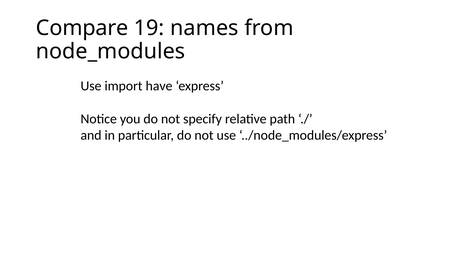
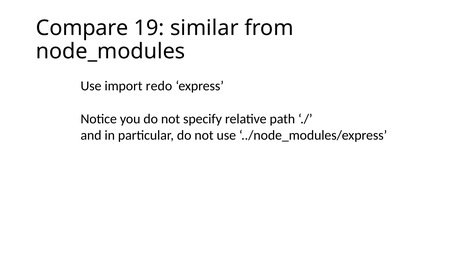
names: names -> similar (204, 28)
have: have -> redo (159, 86)
